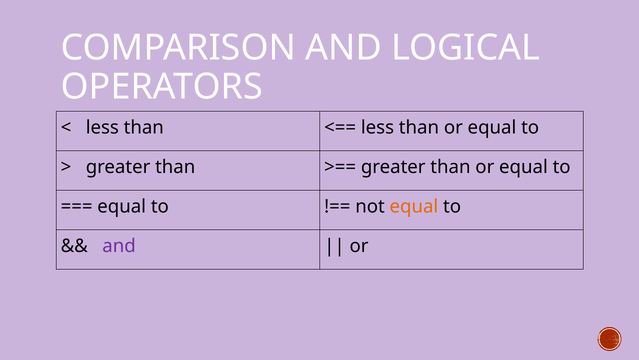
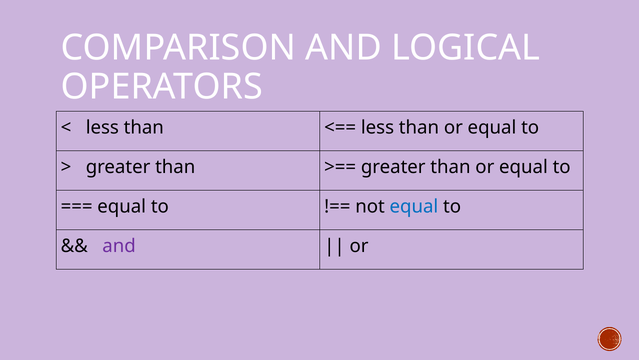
equal colour: orange -> blue (414, 206)
